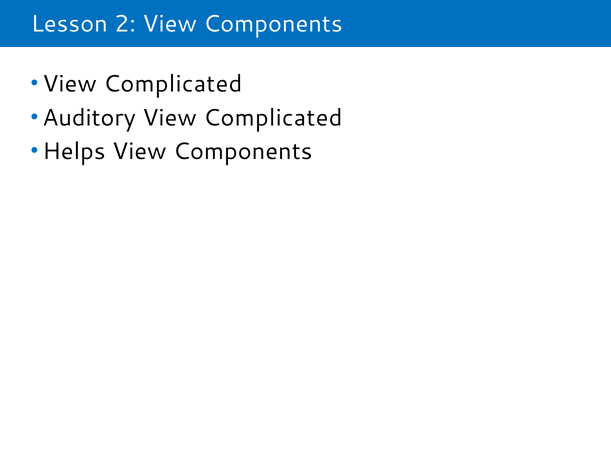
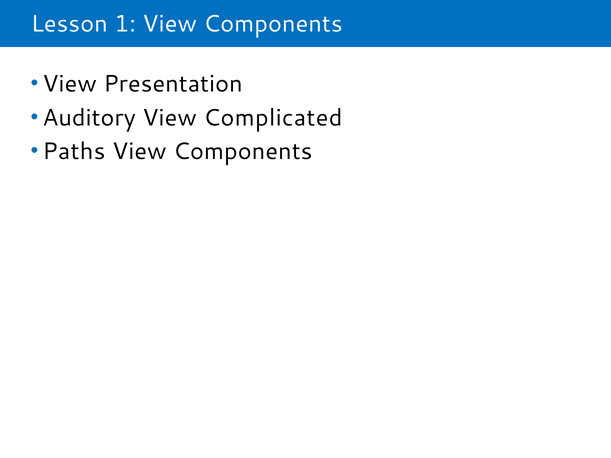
2: 2 -> 1 (125, 24)
Complicated: Complicated -> Presentation (173, 84)
Helps: Helps -> Paths (74, 151)
